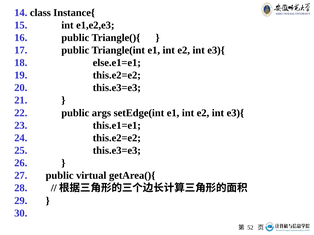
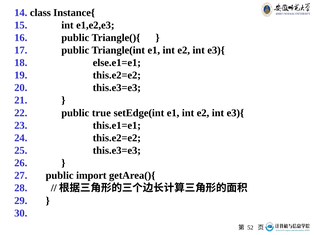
args: args -> true (101, 113)
virtual: virtual -> import (91, 176)
